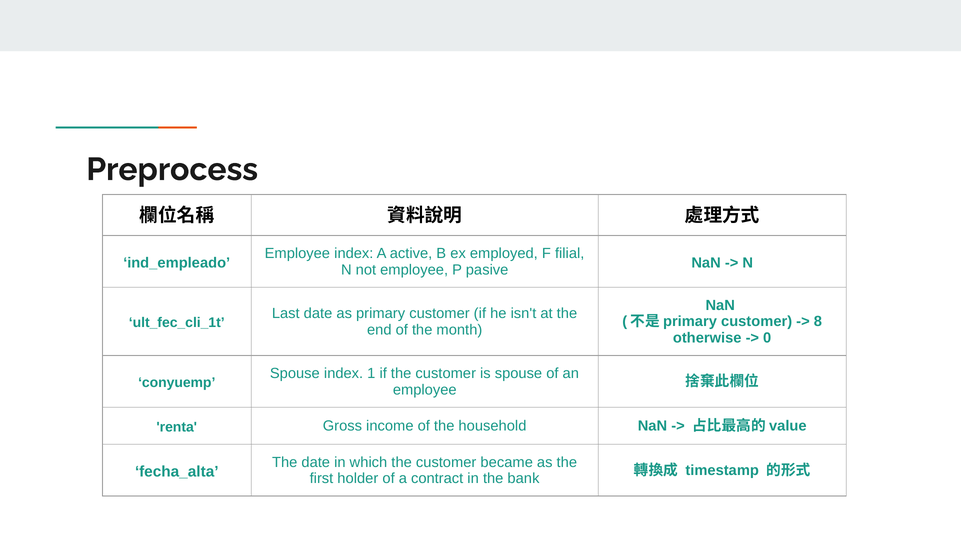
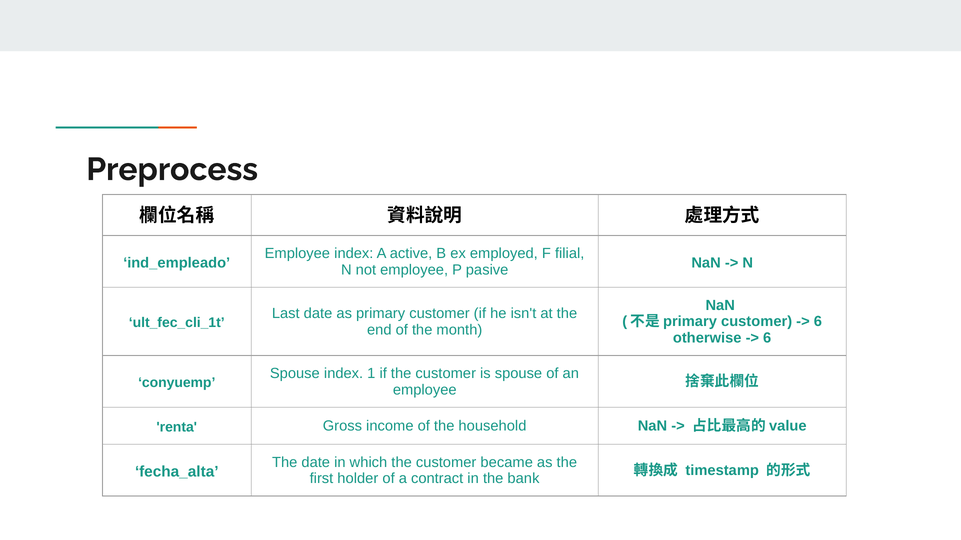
8: 8 -> 6 (818, 322)
0: 0 -> 6 (767, 338)
